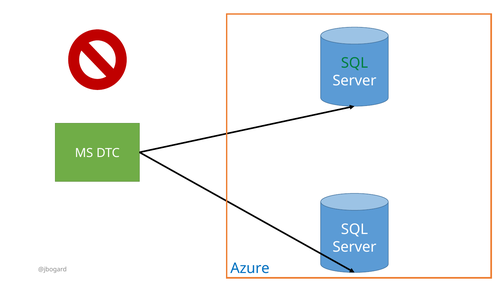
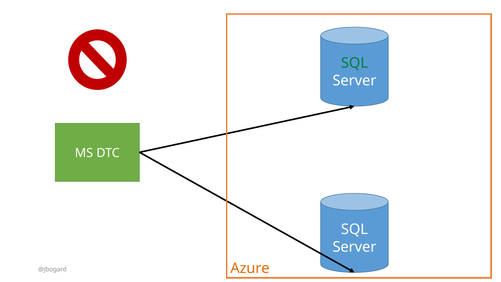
Azure colour: blue -> orange (250, 268)
